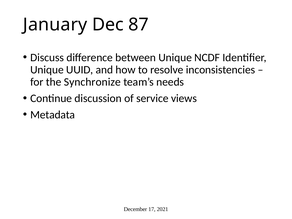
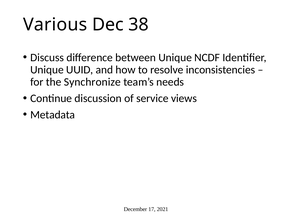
January: January -> Various (55, 25)
87: 87 -> 38 (139, 25)
